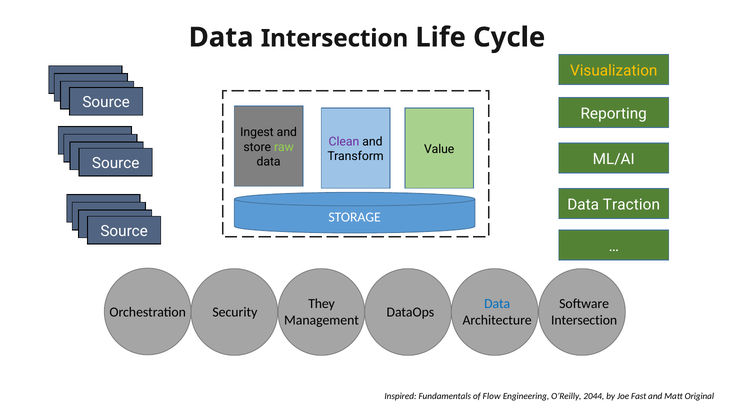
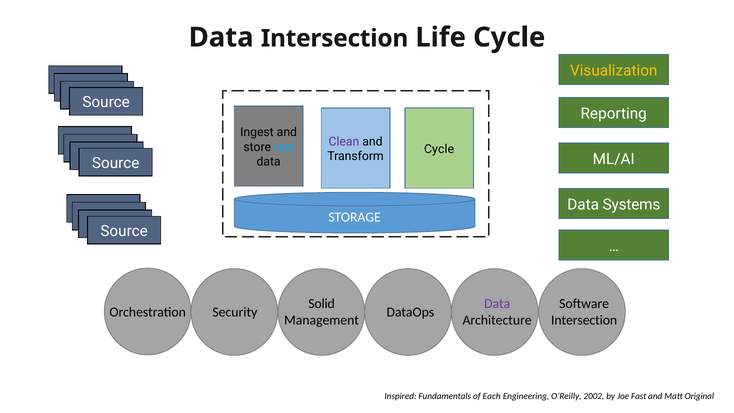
raw colour: light green -> light blue (284, 147)
Value: Value -> Cycle (439, 149)
Traction: Traction -> Systems (632, 204)
They: They -> Solid (322, 304)
Data colour: blue -> purple (497, 304)
Flow: Flow -> Each (492, 396)
2044: 2044 -> 2002 (594, 396)
